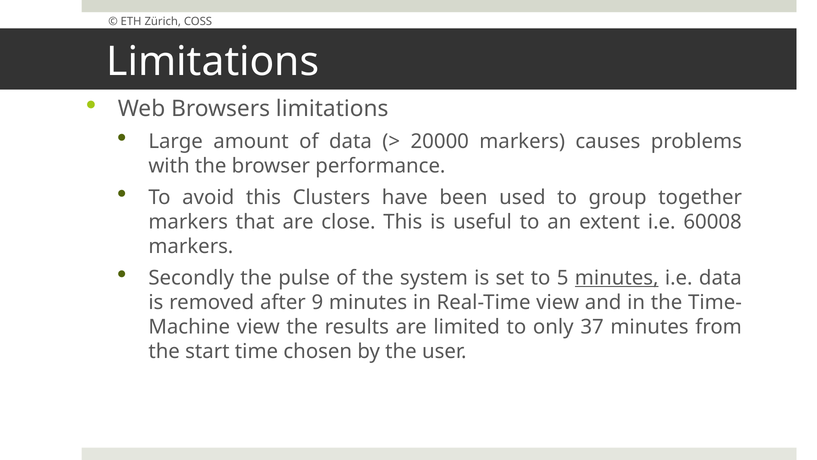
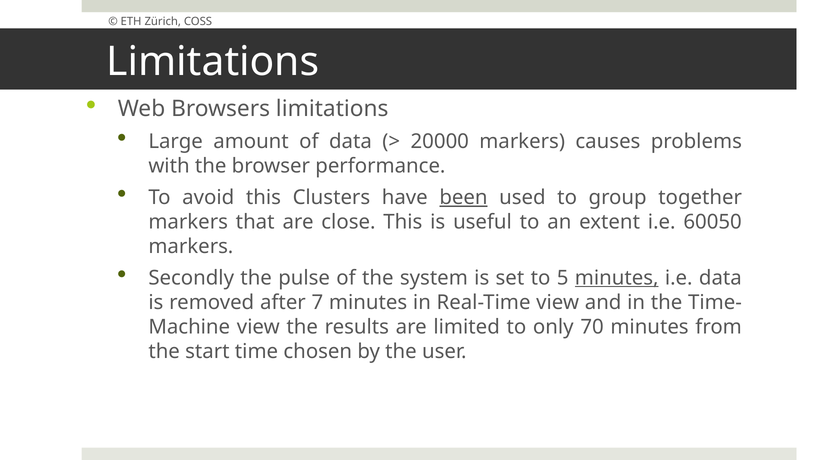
been underline: none -> present (463, 197)
60008: 60008 -> 60050 (713, 222)
9: 9 -> 7 (317, 302)
37: 37 -> 70 (592, 327)
